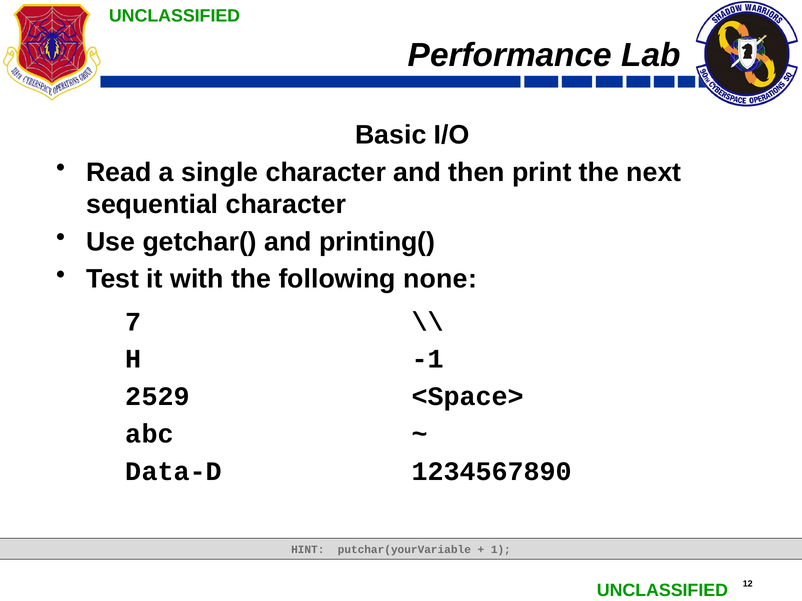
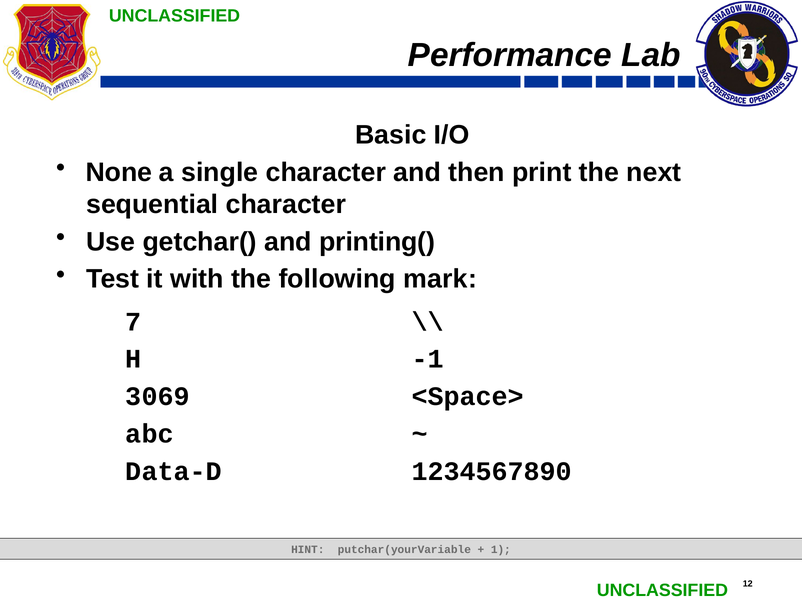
Read: Read -> None (119, 172)
none: none -> mark (440, 279)
2529: 2529 -> 3069 (158, 397)
